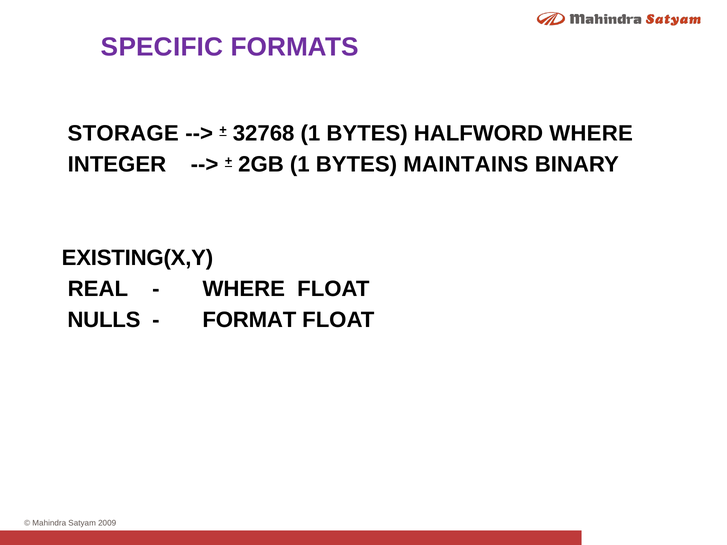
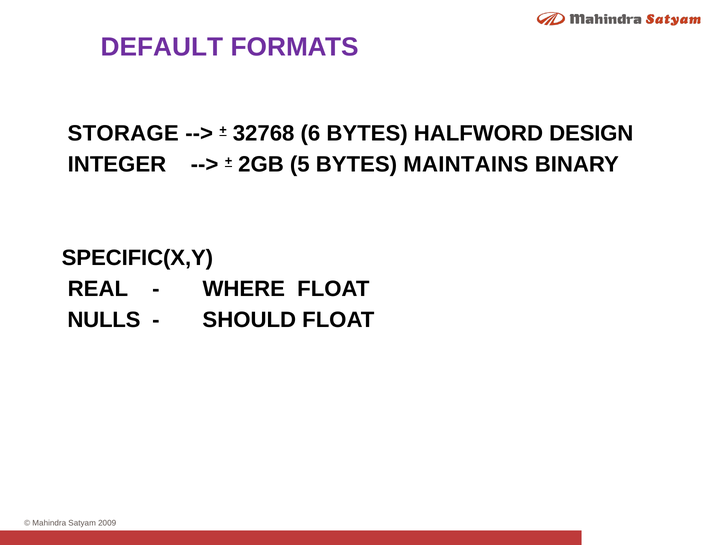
SPECIFIC: SPECIFIC -> DEFAULT (162, 47)
32768 1: 1 -> 6 (310, 133)
HALFWORD WHERE: WHERE -> DESIGN (591, 133)
2GB 1: 1 -> 5 (300, 165)
EXISTING(X,Y: EXISTING(X,Y -> SPECIFIC(X,Y (137, 258)
FORMAT: FORMAT -> SHOULD (249, 320)
